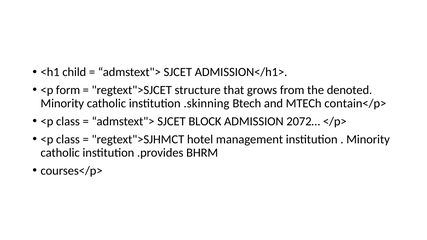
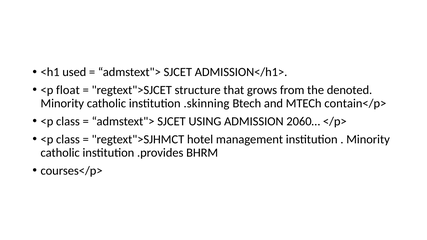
child: child -> used (74, 72)
form: form -> float (68, 90)
BLOCK: BLOCK -> USING (205, 121)
2072…: 2072… -> 2060… (303, 121)
